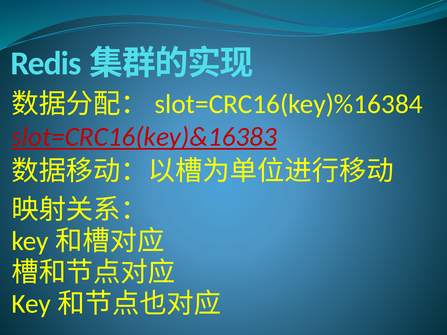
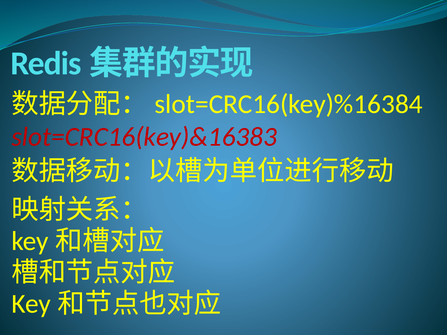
slot=CRC16(key)&16383 underline: present -> none (144, 137)
